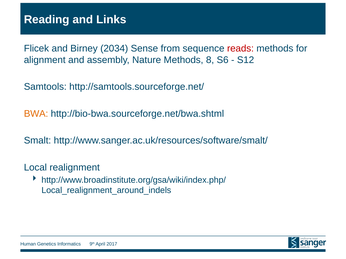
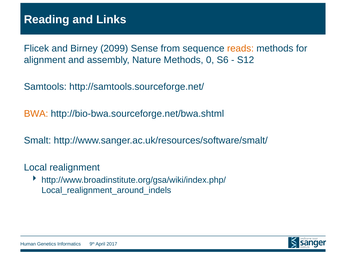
2034: 2034 -> 2099 (114, 49)
reads colour: red -> orange (240, 49)
8: 8 -> 0 (210, 60)
